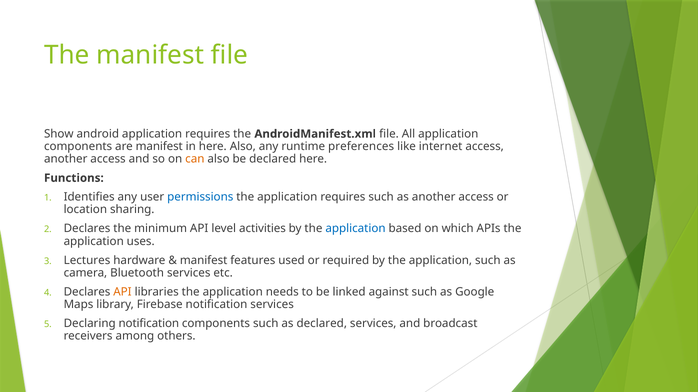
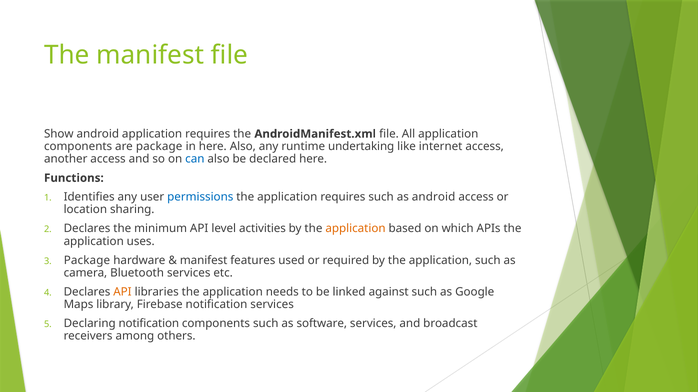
are manifest: manifest -> package (159, 147)
preferences: preferences -> undertaking (361, 147)
can colour: orange -> blue (195, 159)
as another: another -> android (434, 197)
application colour: blue -> orange (356, 229)
Lectures: Lectures -> Package (87, 261)
as declared: declared -> software (322, 324)
